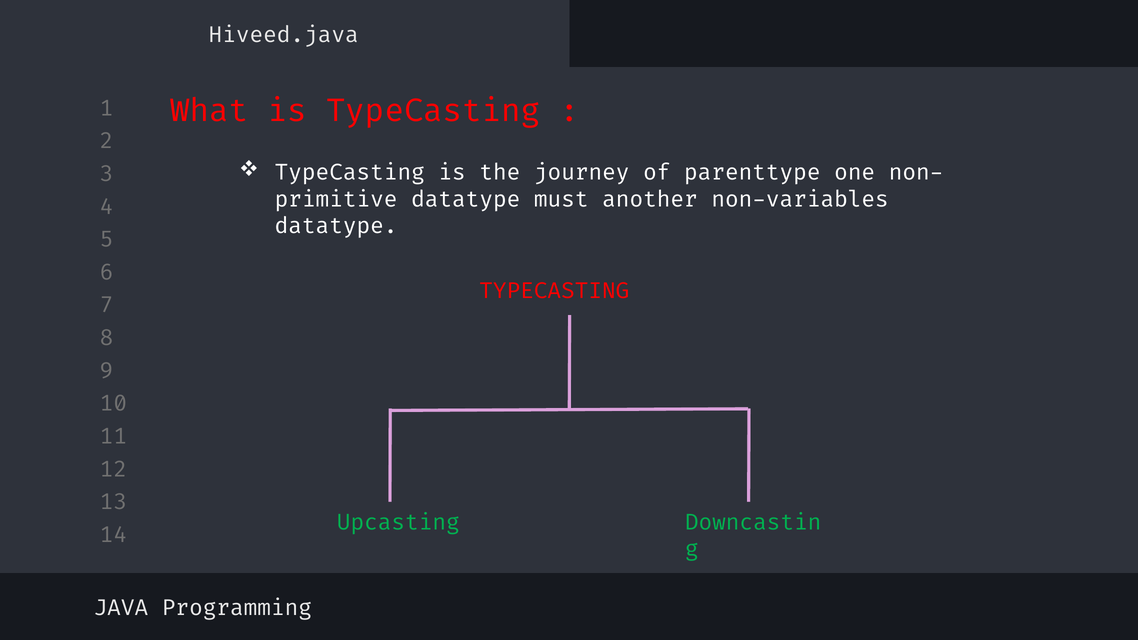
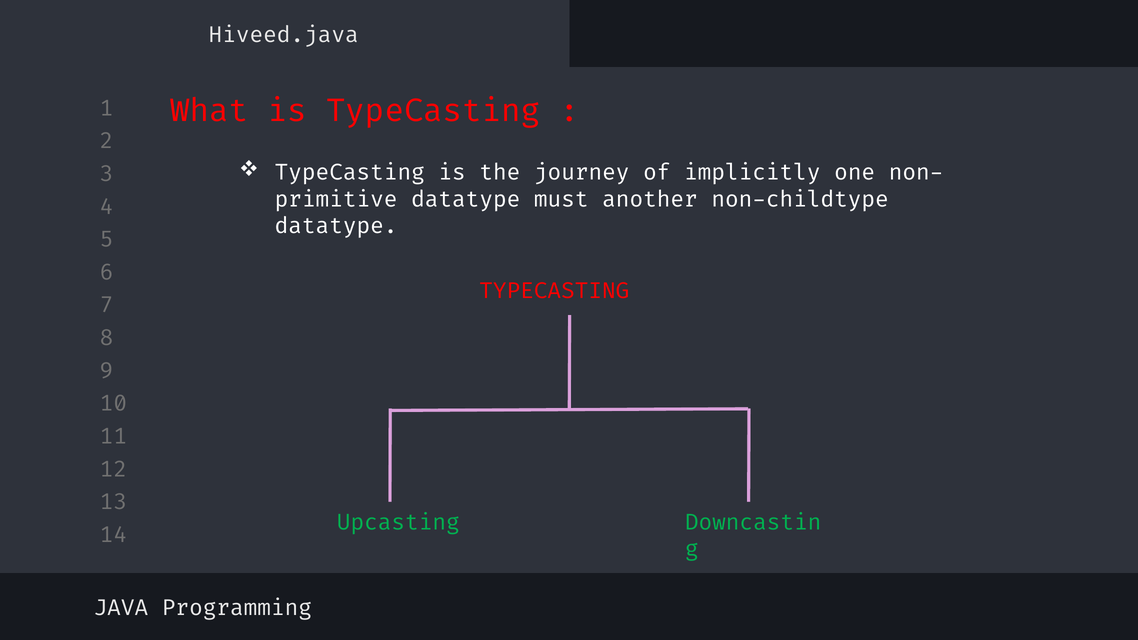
parenttype: parenttype -> implicitly (752, 173)
non-variables: non-variables -> non-childtype (800, 199)
